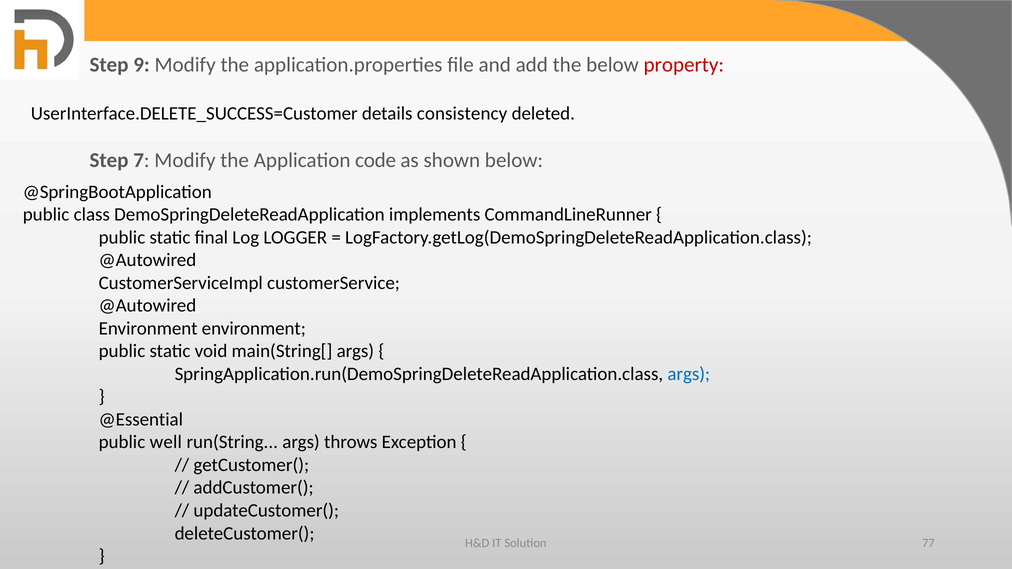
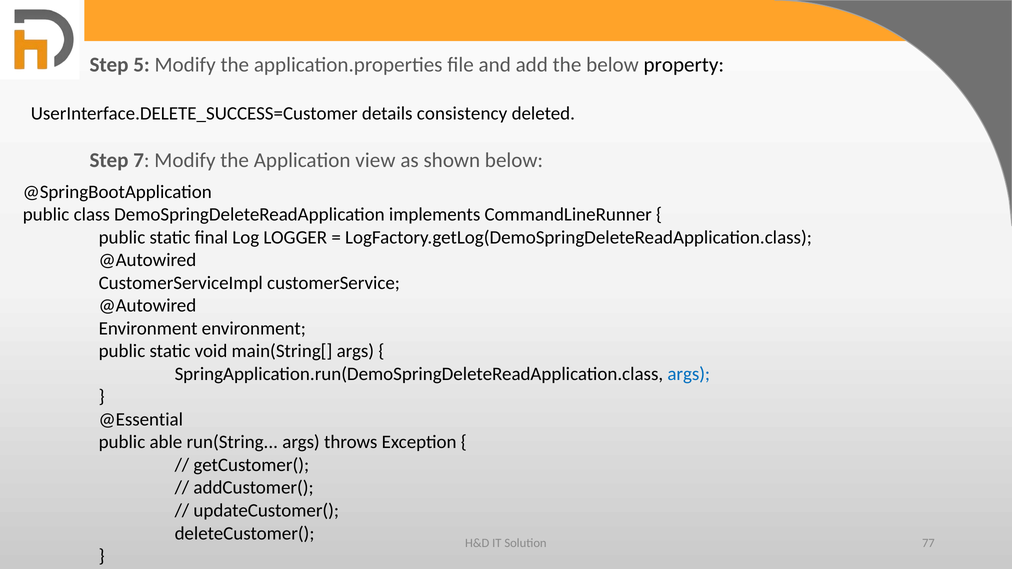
9: 9 -> 5 (142, 65)
property colour: red -> black (684, 65)
code: code -> view (375, 160)
well: well -> able (166, 442)
